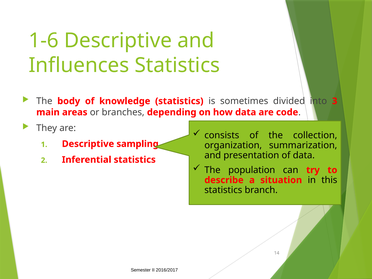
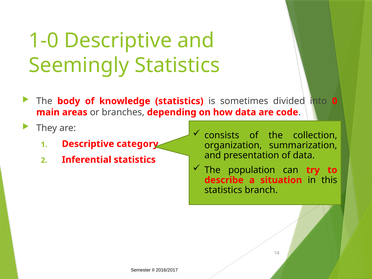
1-6: 1-6 -> 1-0 (44, 41)
Influences: Influences -> Seemingly (79, 65)
3: 3 -> 0 (335, 101)
sampling: sampling -> category (137, 144)
